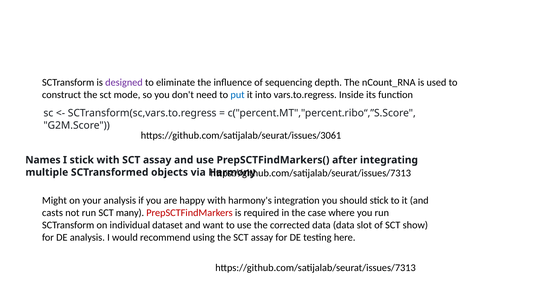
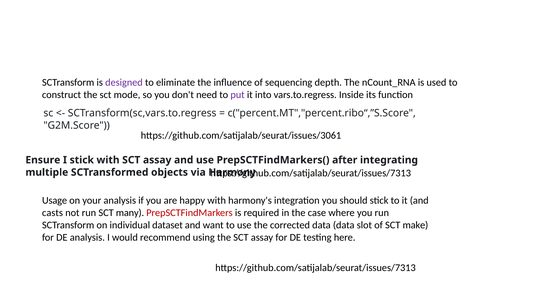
put colour: blue -> purple (238, 95)
Names: Names -> Ensure (43, 160)
Might: Might -> Usage (55, 200)
show: show -> make (415, 225)
